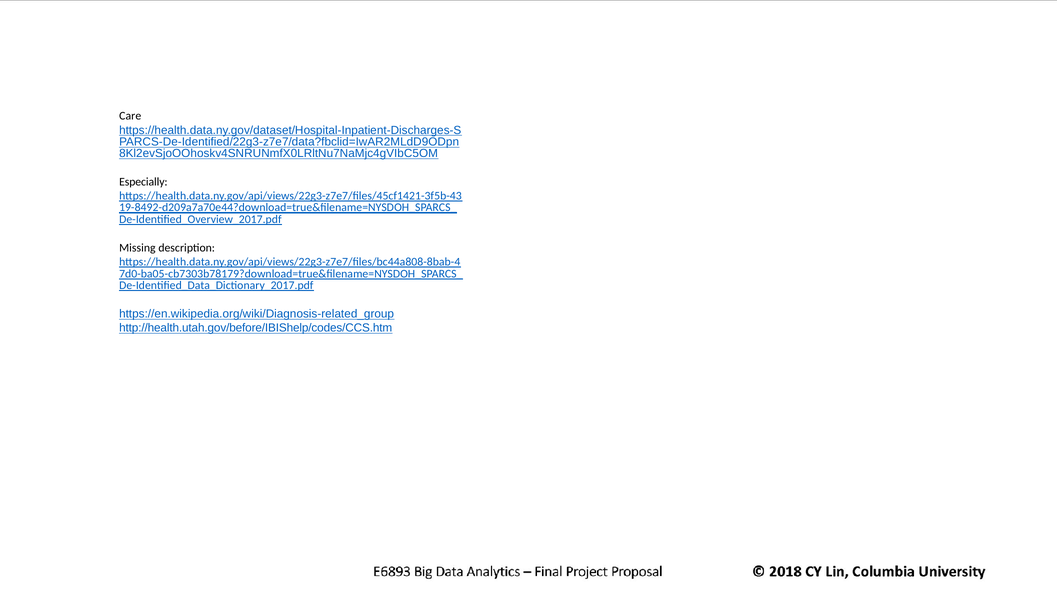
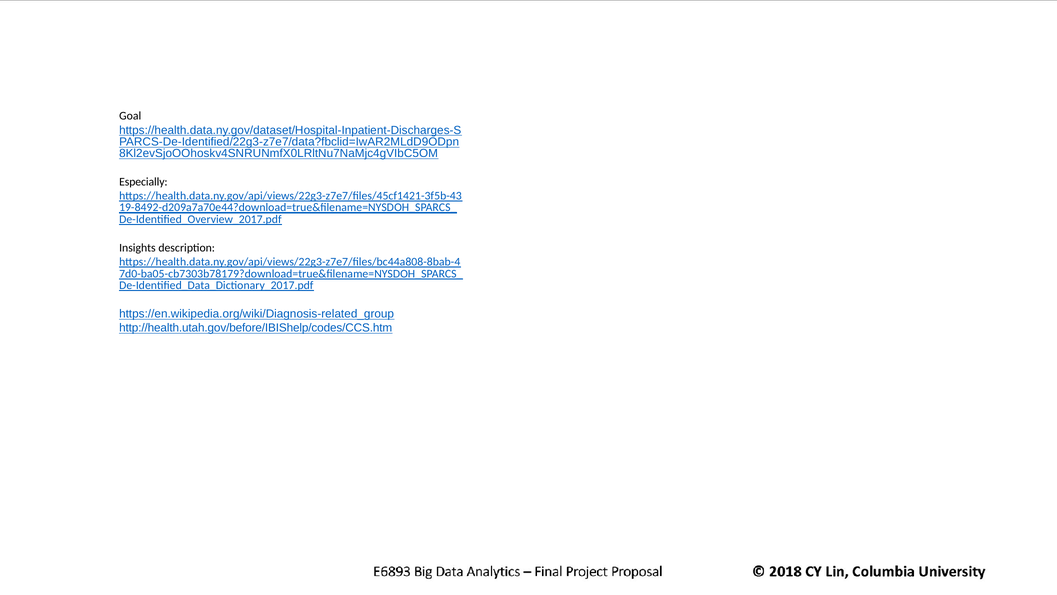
Care: Care -> Goal (130, 116)
Missing: Missing -> Insights (137, 248)
